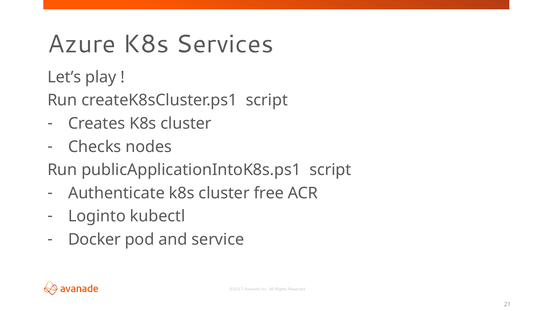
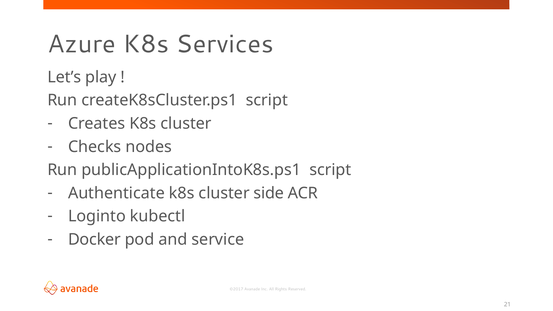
free: free -> side (269, 193)
